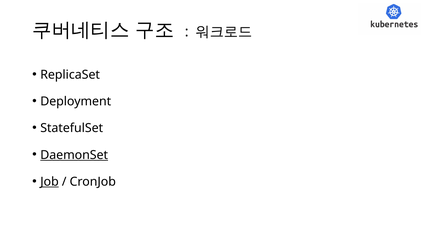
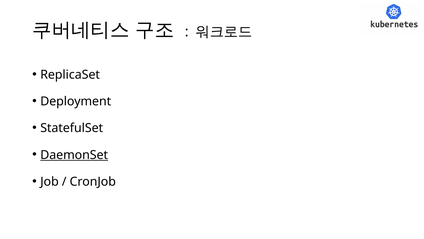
Job underline: present -> none (49, 181)
